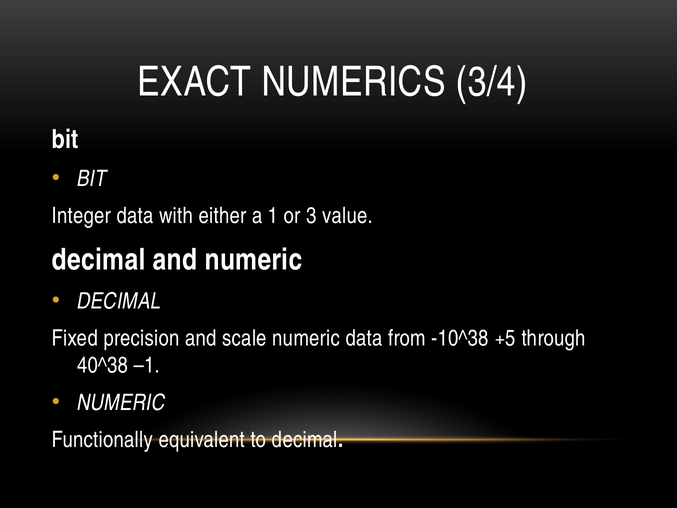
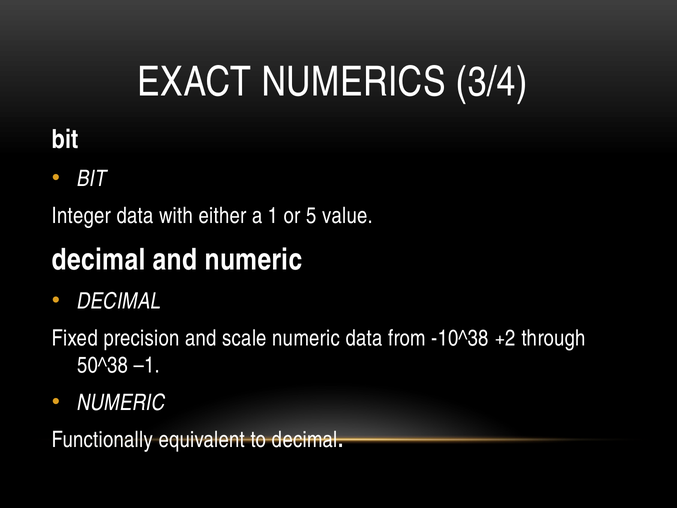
3: 3 -> 5 (312, 216)
+5: +5 -> +2 (505, 338)
40^38: 40^38 -> 50^38 (103, 365)
